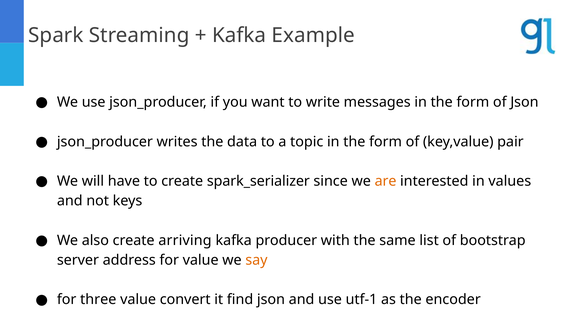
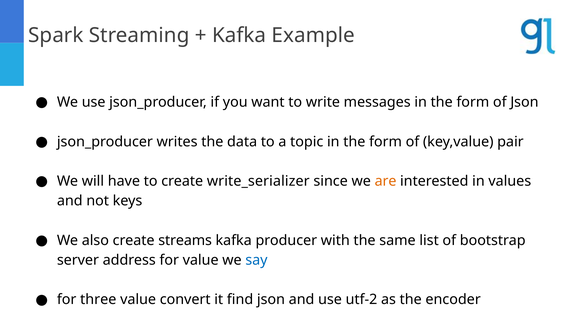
spark_serializer: spark_serializer -> write_serializer (258, 181)
arriving: arriving -> streams (185, 241)
say colour: orange -> blue (256, 260)
utf-1: utf-1 -> utf-2 (361, 300)
